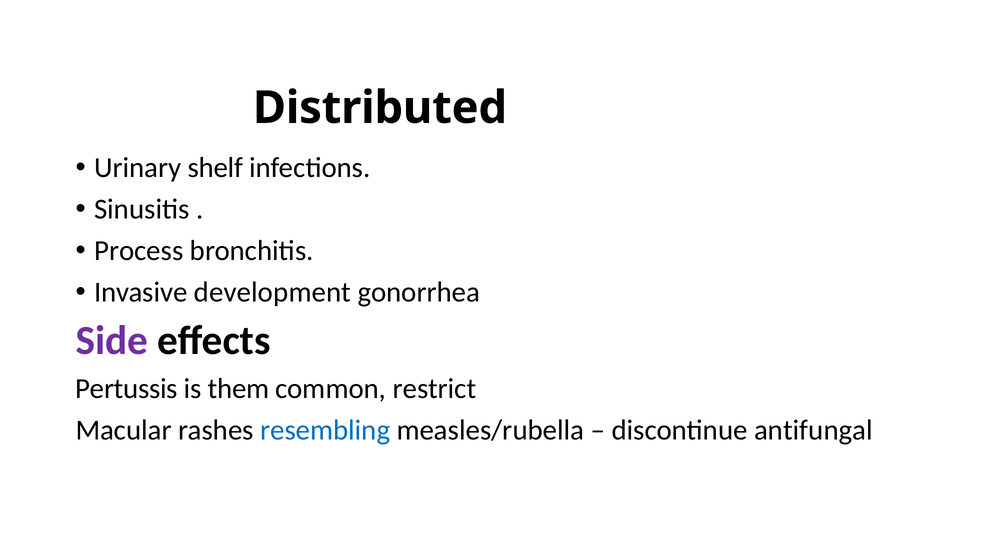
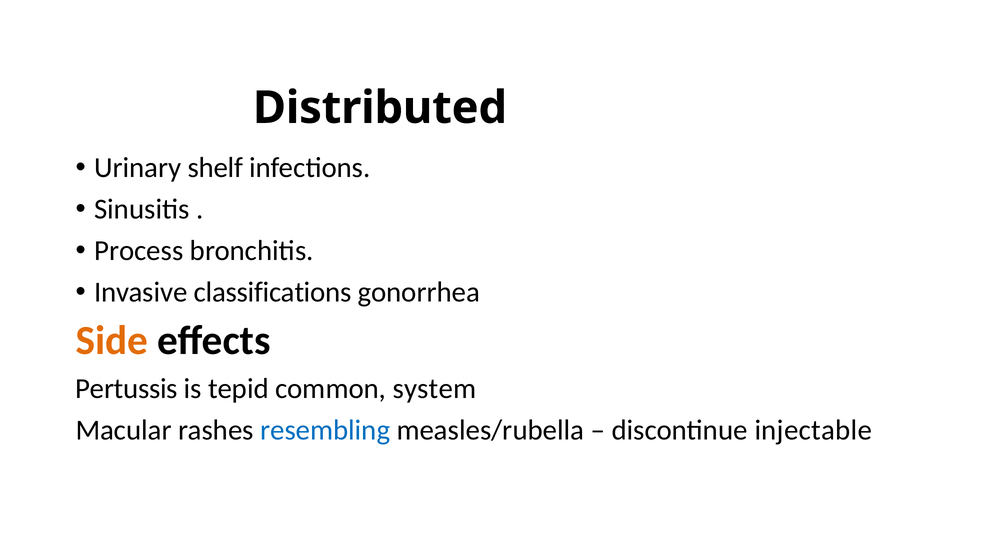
development: development -> classifications (273, 292)
Side colour: purple -> orange (112, 340)
them: them -> tepid (238, 388)
restrict: restrict -> system (434, 388)
antifungal: antifungal -> injectable (813, 430)
